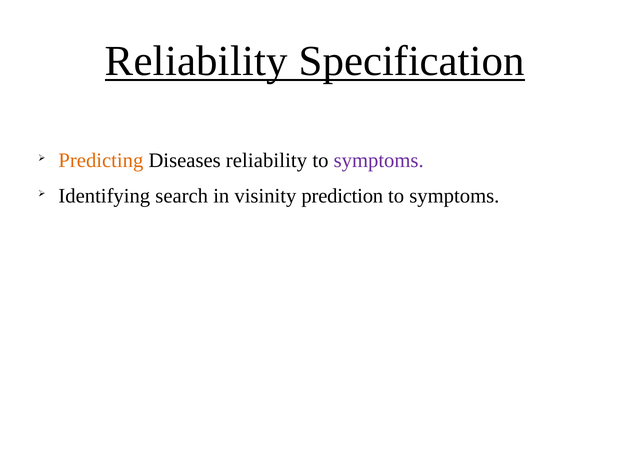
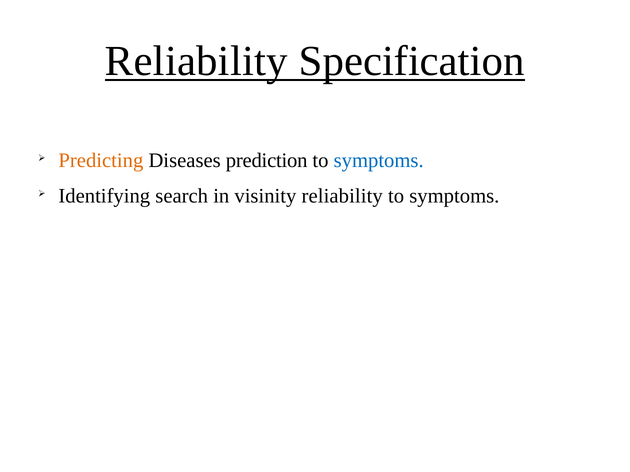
Diseases reliability: reliability -> prediction (267, 160)
symptoms colour: purple -> blue (379, 160)
visinity prediction: prediction -> reliability (342, 196)
